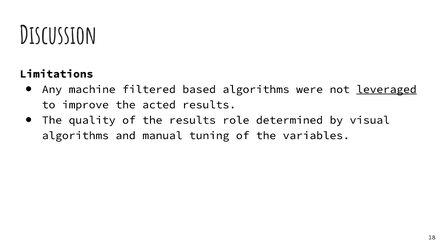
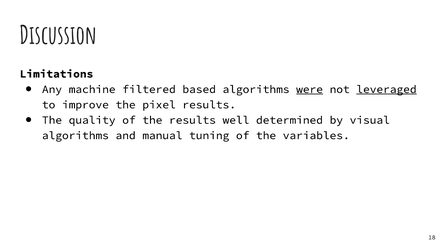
were underline: none -> present (310, 89)
acted: acted -> pixel (159, 105)
role: role -> well (236, 120)
